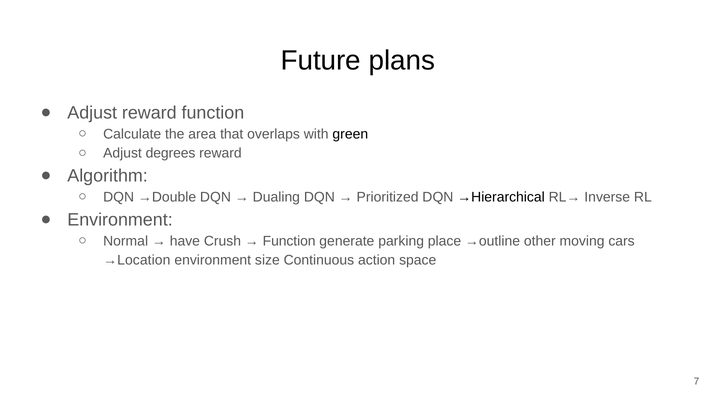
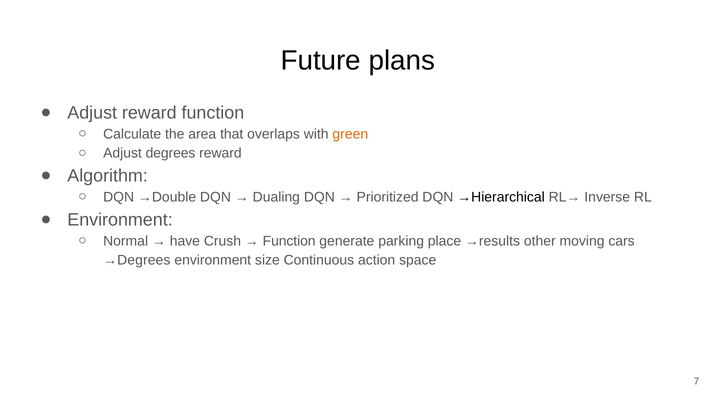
green colour: black -> orange (350, 134)
→outline: →outline -> →results (493, 241)
→Location: →Location -> →Degrees (137, 260)
